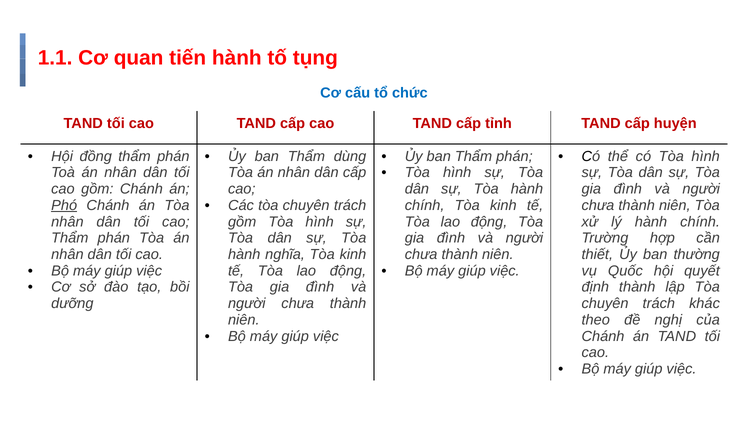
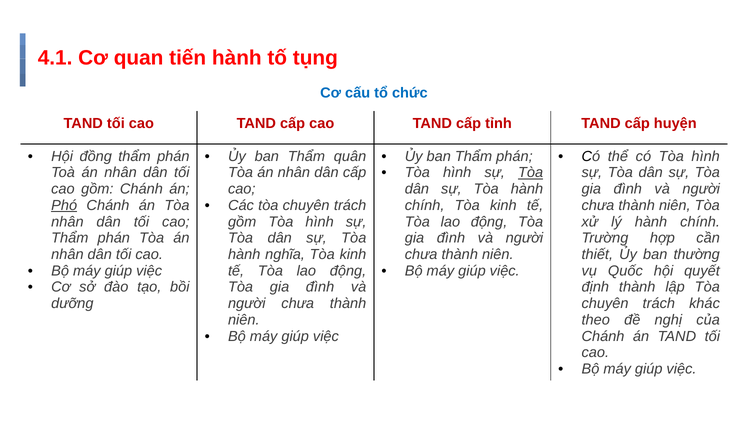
1.1: 1.1 -> 4.1 (55, 58)
dùng: dùng -> quân (350, 156)
Tòa underline: none -> present (531, 173)
